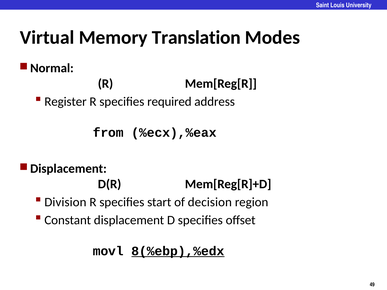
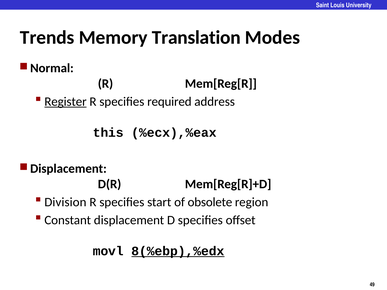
Virtual: Virtual -> Trends (47, 38)
Register underline: none -> present (66, 102)
from: from -> this (108, 133)
decision: decision -> obsolete (210, 202)
